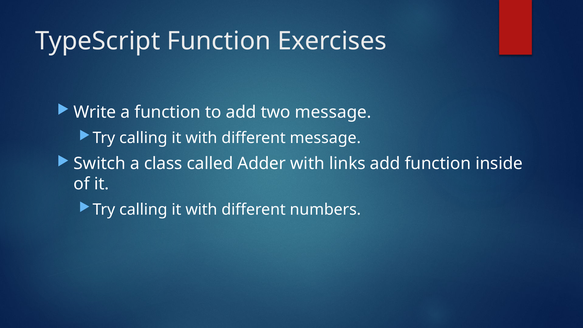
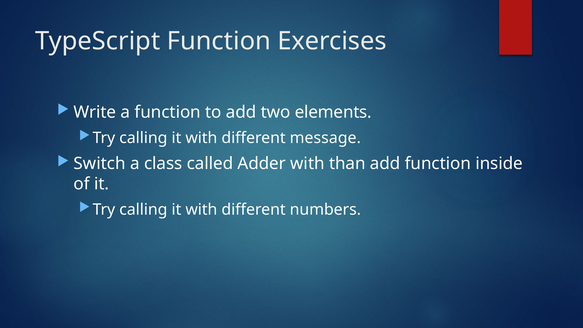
two message: message -> elements (333, 112)
links: links -> than (347, 164)
